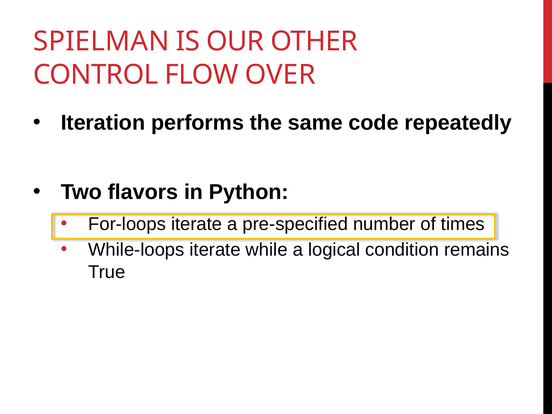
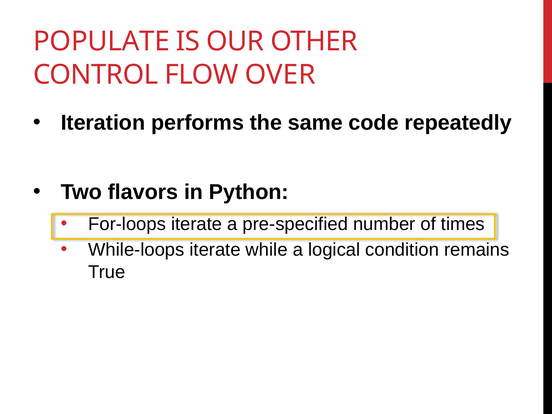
SPIELMAN: SPIELMAN -> POPULATE (101, 41)
